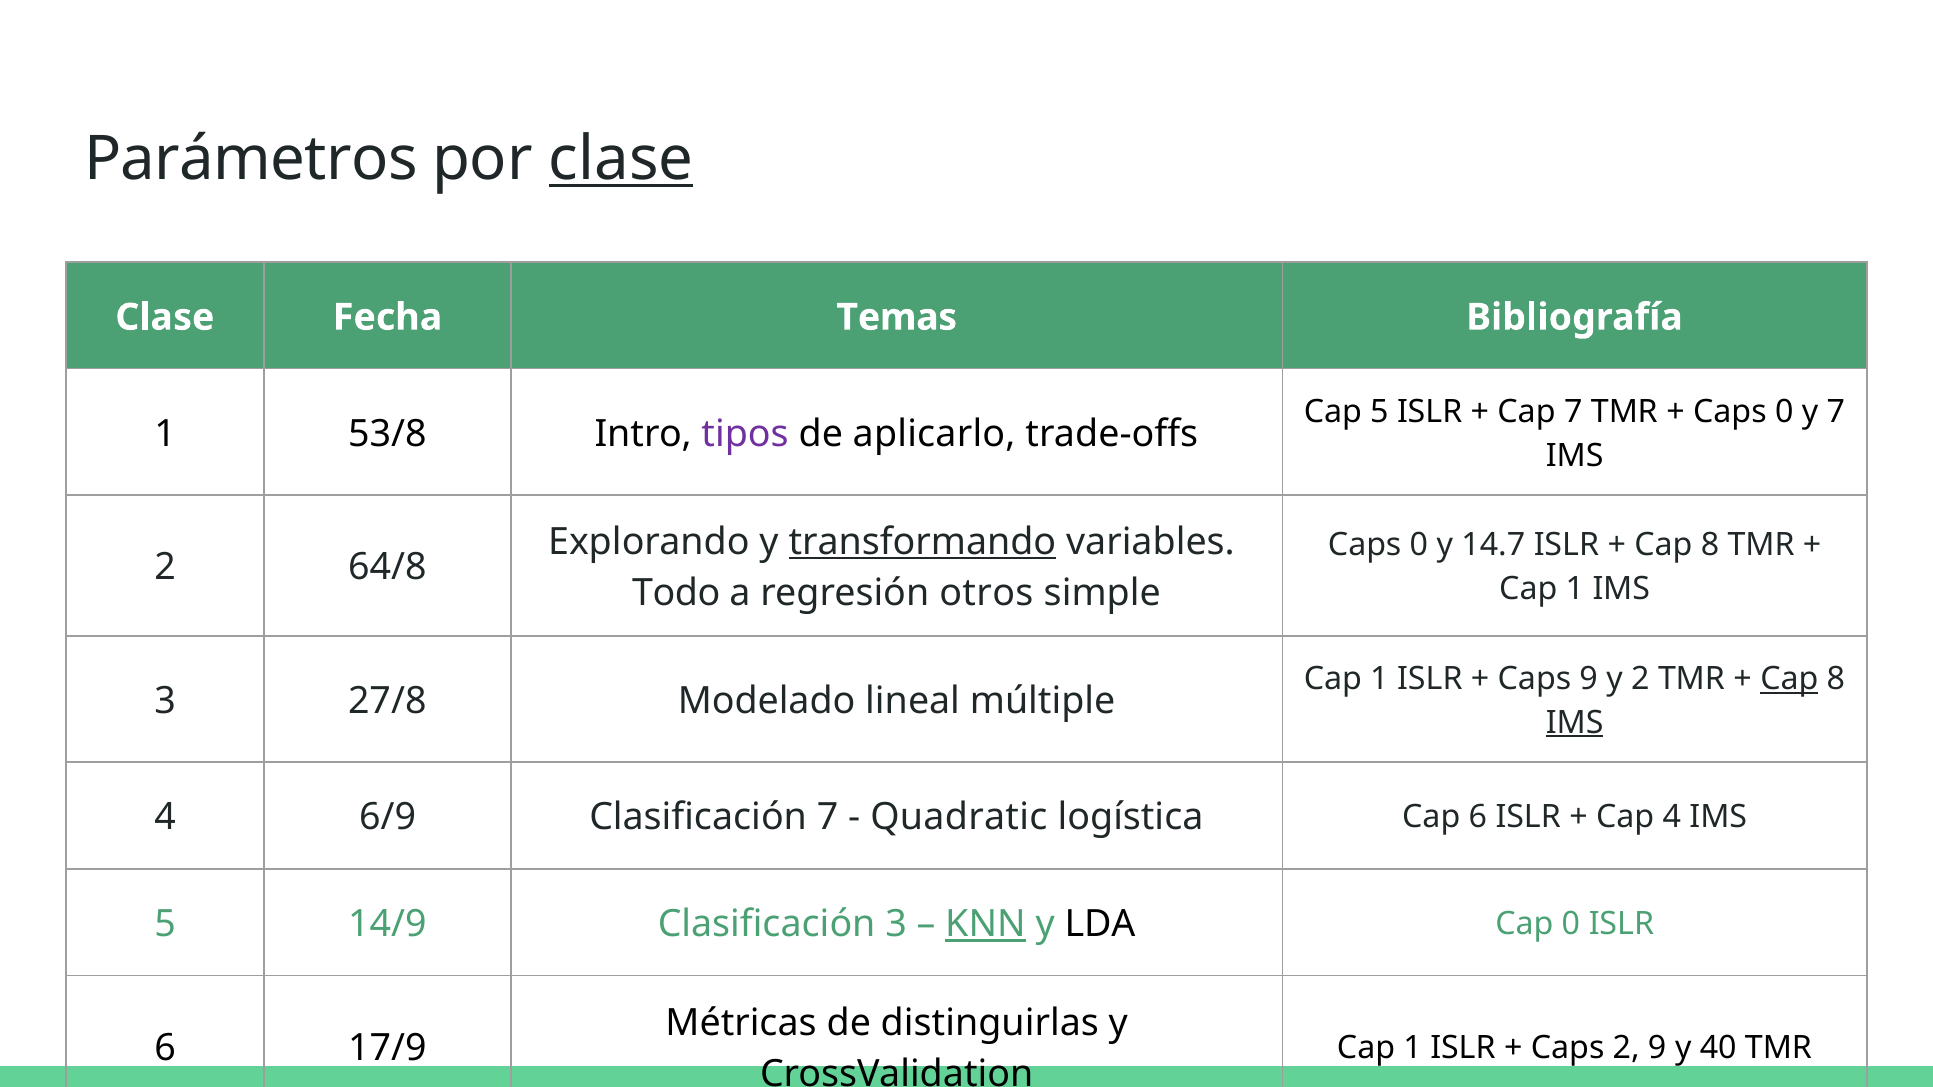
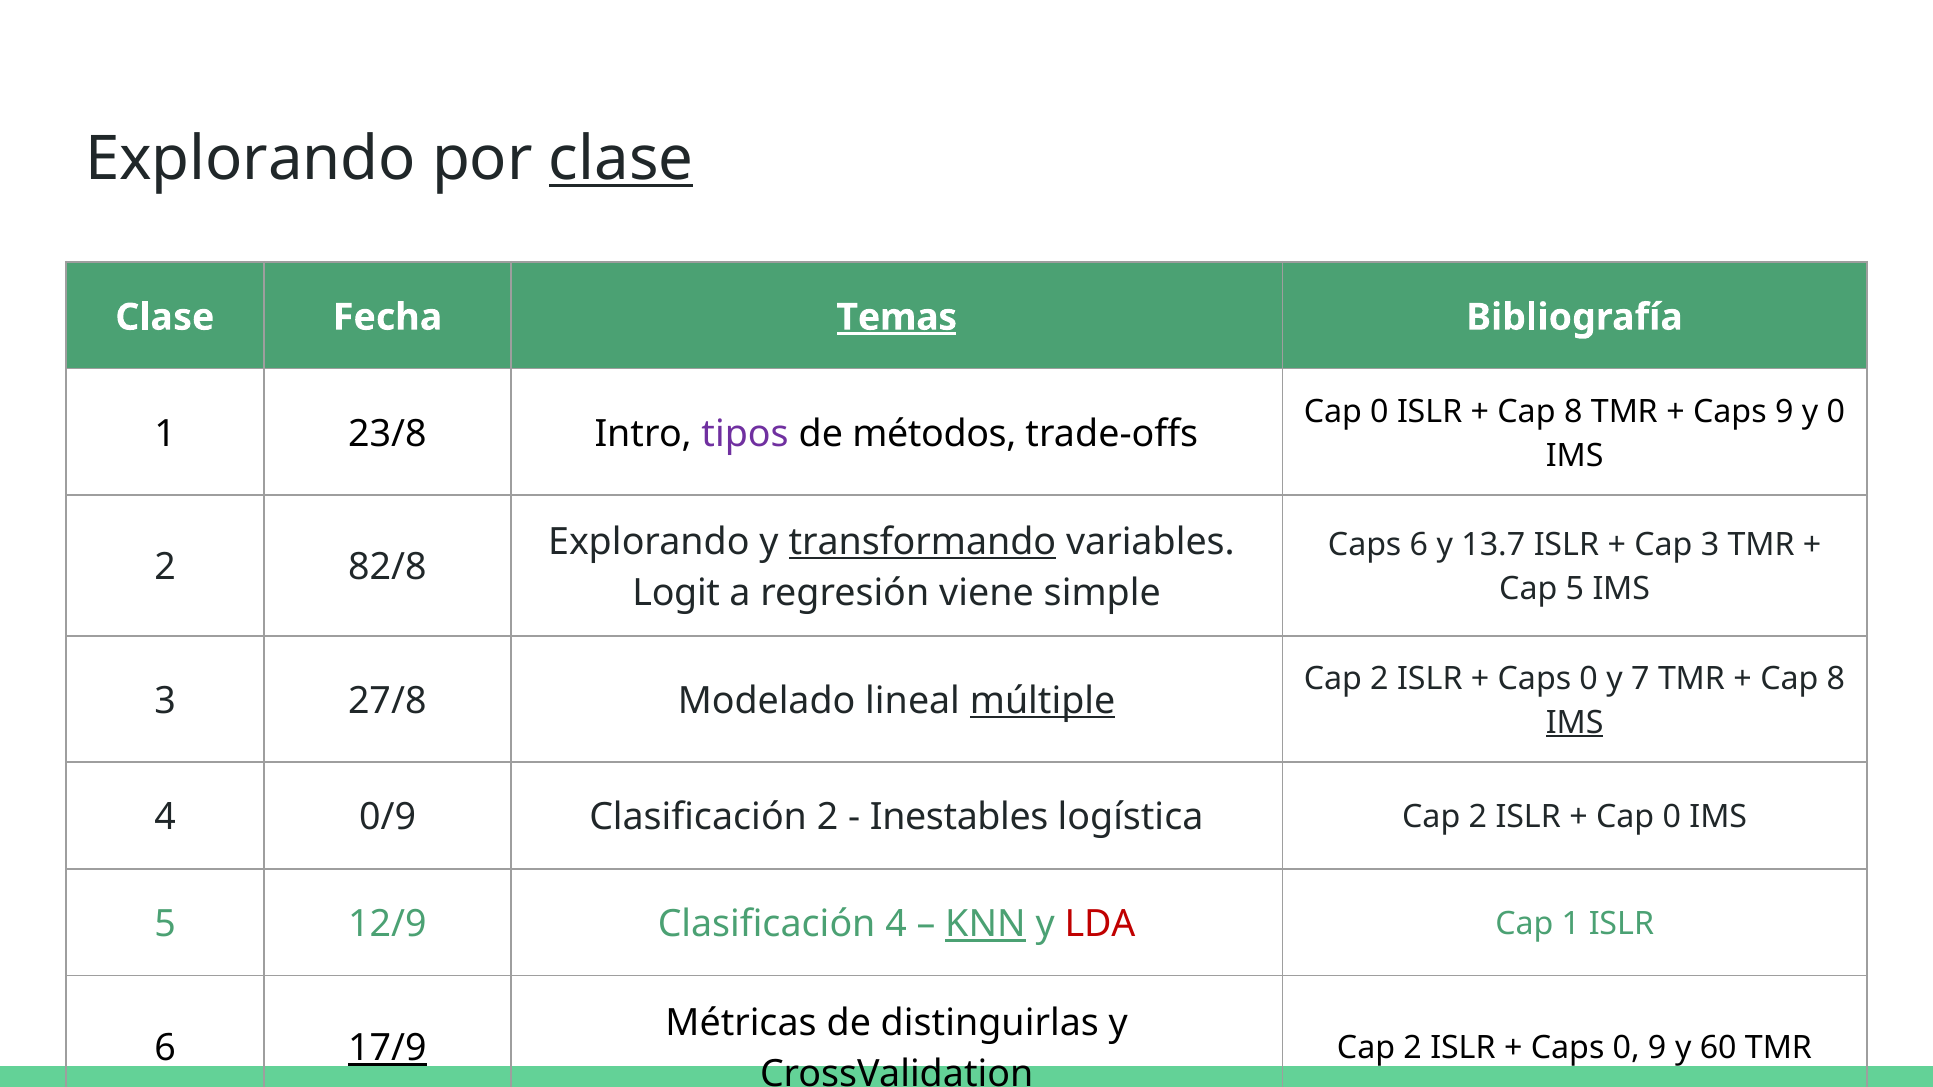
Parámetros: Parámetros -> Explorando (251, 159)
Temas underline: none -> present (897, 317)
5: 5 -> 0 (1379, 412)
7: 7 -> 8 (1573, 412)
0: 0 -> 9 (1784, 412)
y 7: 7 -> 0 (1836, 412)
53/8: 53/8 -> 23/8 (387, 434)
aplicarlo: aplicarlo -> métodos (934, 434)
0: 0 -> 6 (1419, 545)
14.7: 14.7 -> 13.7 (1493, 545)
8: 8 -> 3 (1710, 545)
64/8: 64/8 -> 82/8 (387, 568)
1: 1 -> 5 (1575, 589)
Todo: Todo -> Logit (676, 593)
otros: otros -> viene (987, 593)
1: 1 -> 2 (1379, 679)
9: 9 -> 0 (1589, 679)
y 2: 2 -> 7 (1640, 679)
Cap underline: present -> none (1789, 679)
múltiple underline: none -> present (1043, 701)
6/9: 6/9 -> 0/9 (388, 818)
Clasificación 7: 7 -> 2 (828, 818)
Quadratic: Quadratic -> Inestables (959, 818)
logística Cap 6: 6 -> 2 (1478, 818)
4: 4 -> 0 (1672, 818)
14/9: 14/9 -> 12/9 (387, 925)
Clasificación 3: 3 -> 4 (896, 925)
LDA colour: black -> red (1100, 925)
Cap 0: 0 -> 1 (1571, 924)
17/9 underline: none -> present (387, 1049)
1: 1 -> 2 (1412, 1048)
2: 2 -> 0 (1626, 1048)
40: 40 -> 60 (1718, 1048)
